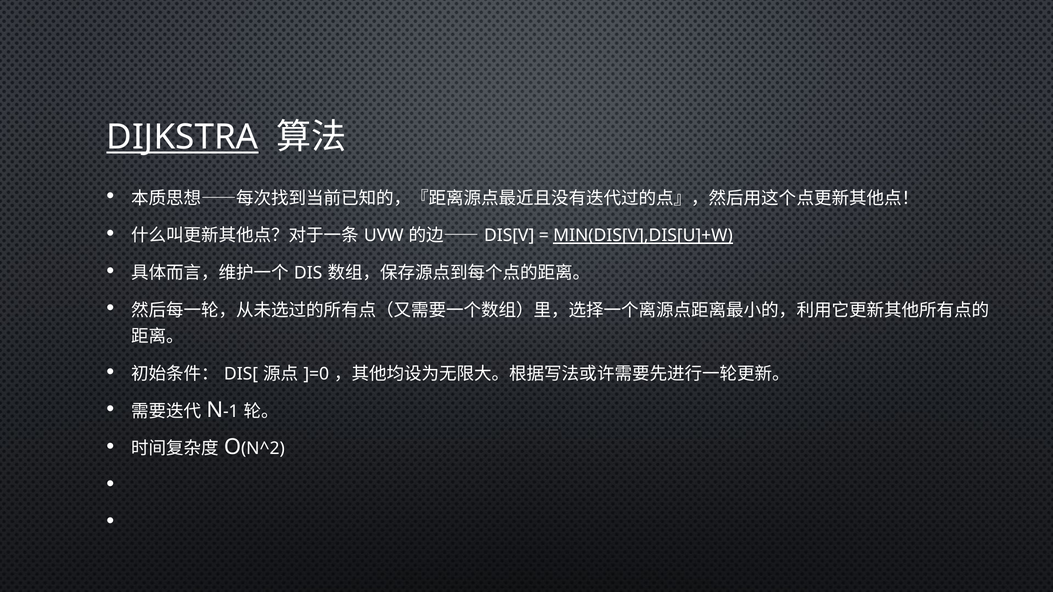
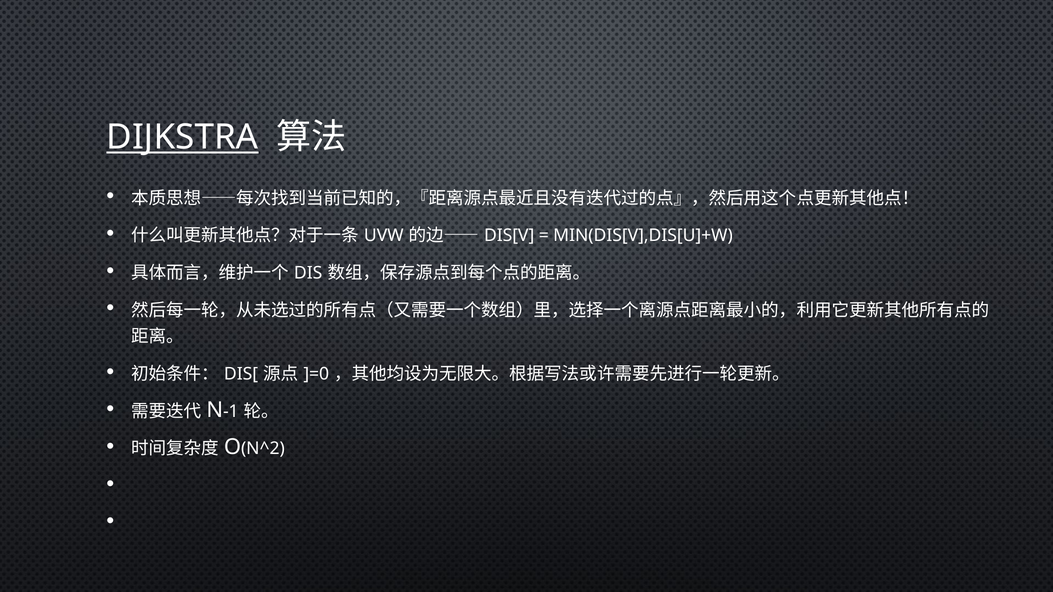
MIN(DIS[V],DIS[U]+W underline: present -> none (643, 236)
